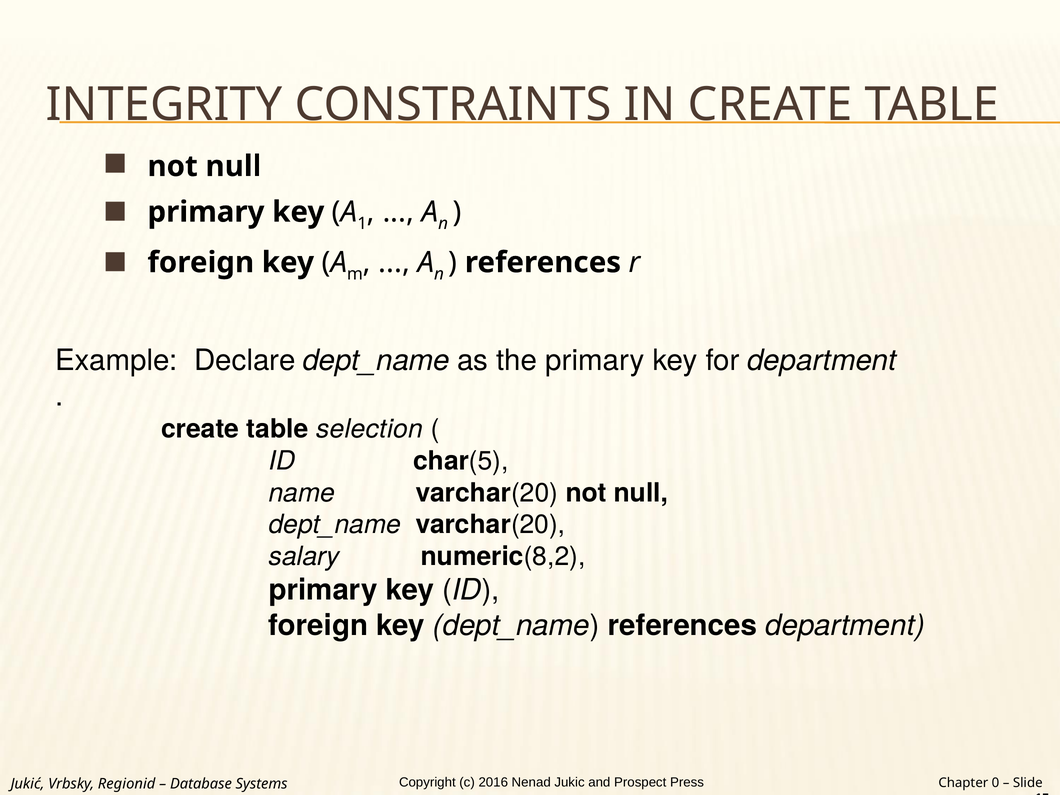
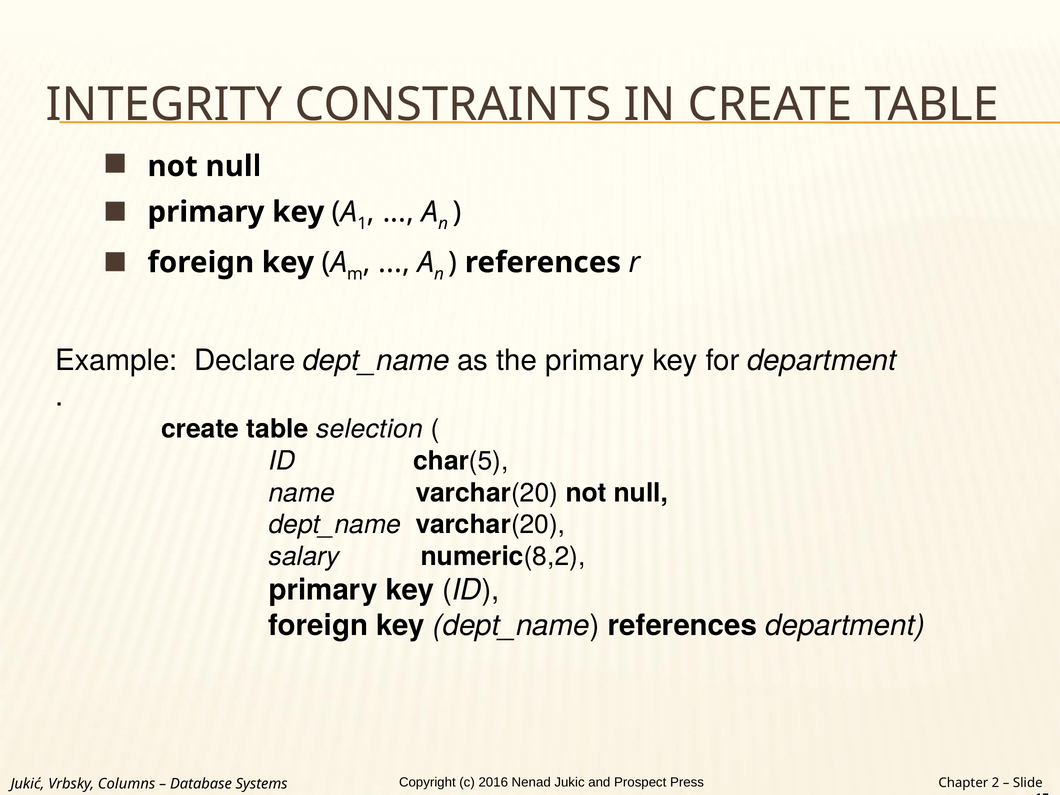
Regionid: Regionid -> Columns (127, 784)
0: 0 -> 2 (995, 783)
